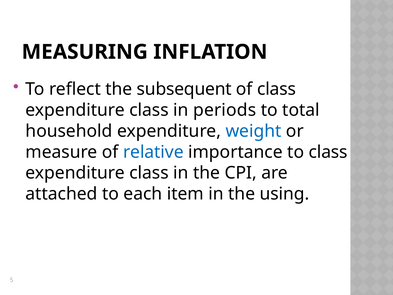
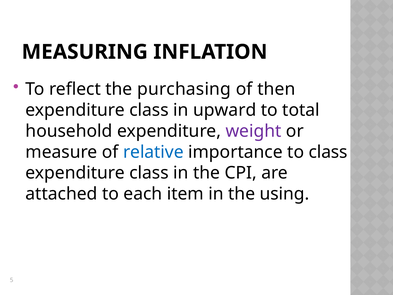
subsequent: subsequent -> purchasing (184, 89)
of class: class -> then (276, 89)
periods: periods -> upward (225, 110)
weight colour: blue -> purple (253, 131)
